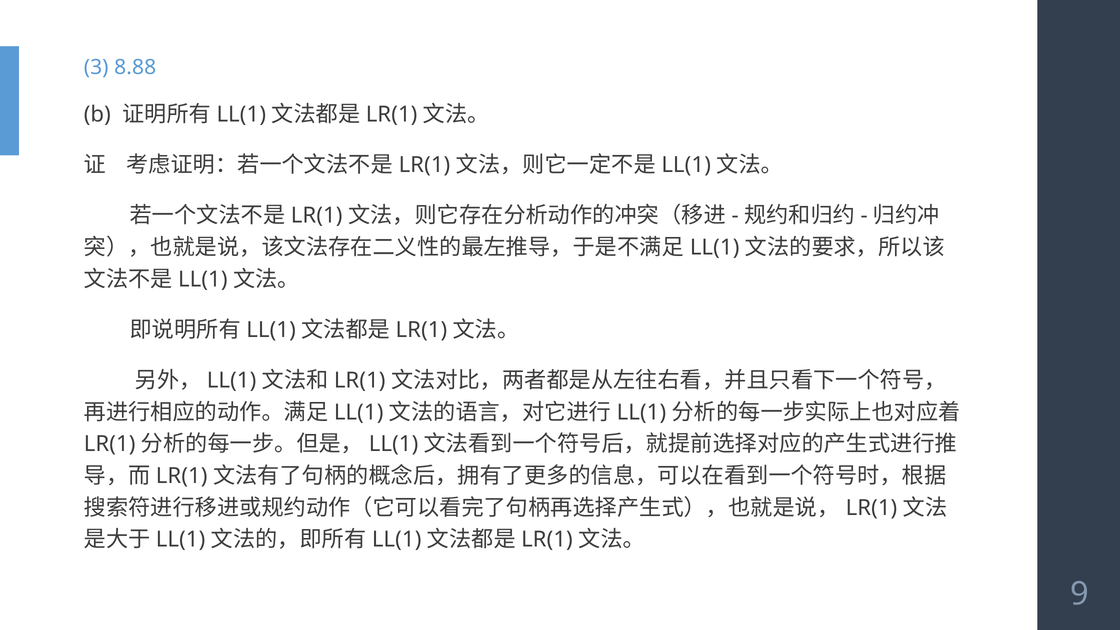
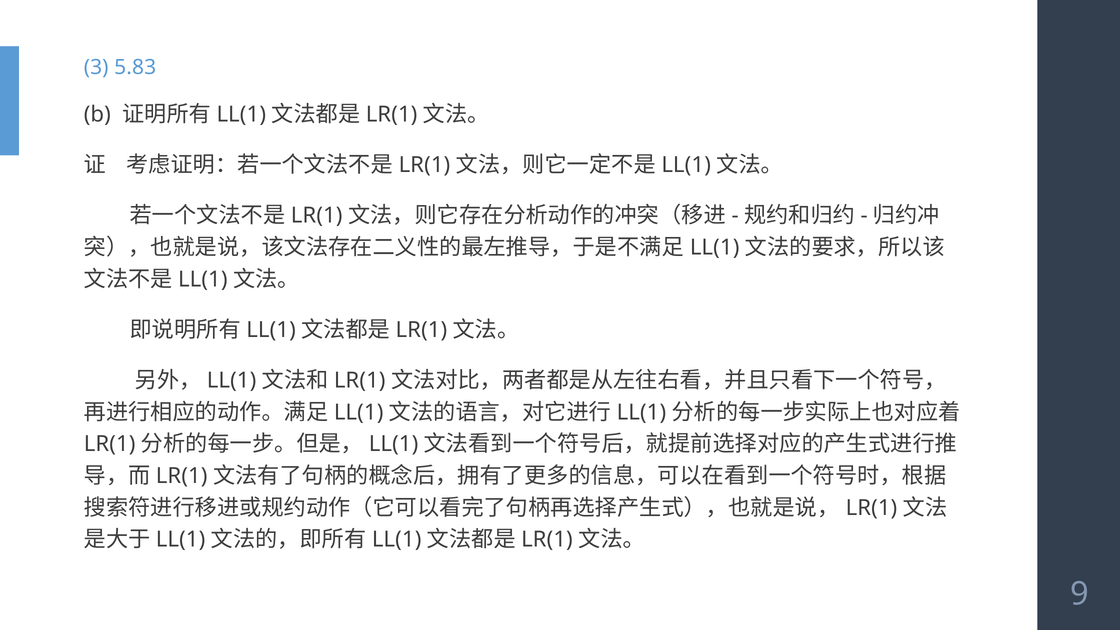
8.88: 8.88 -> 5.83 (135, 68)
